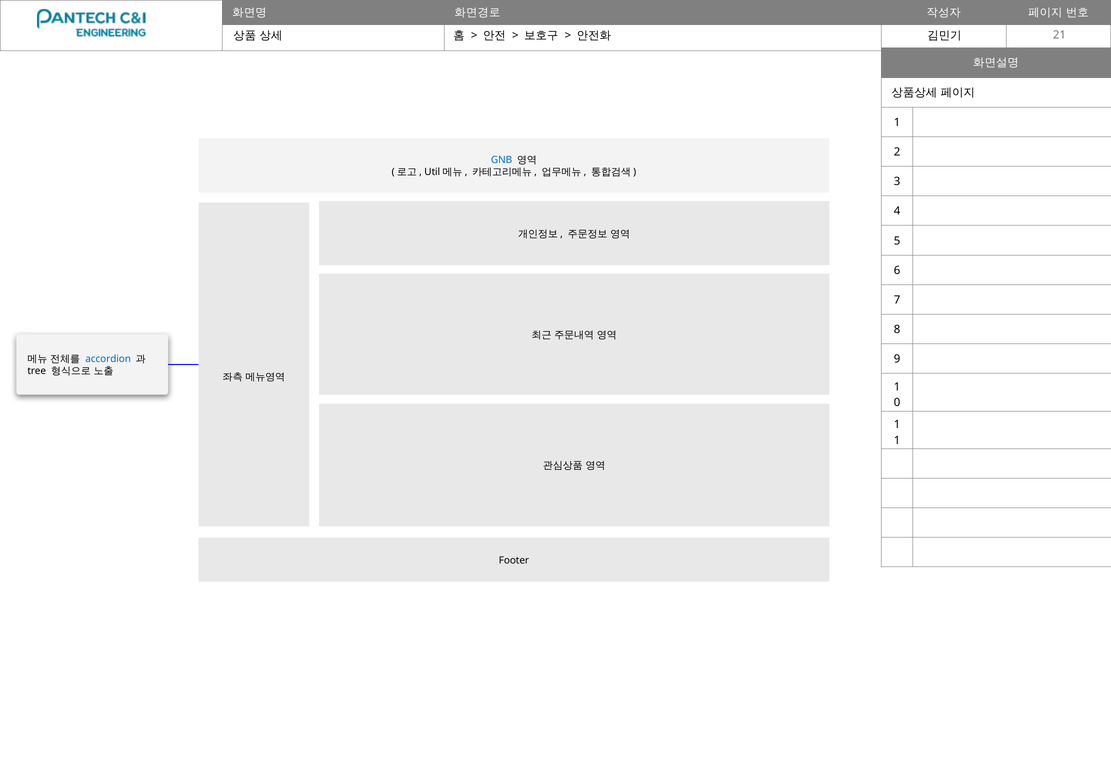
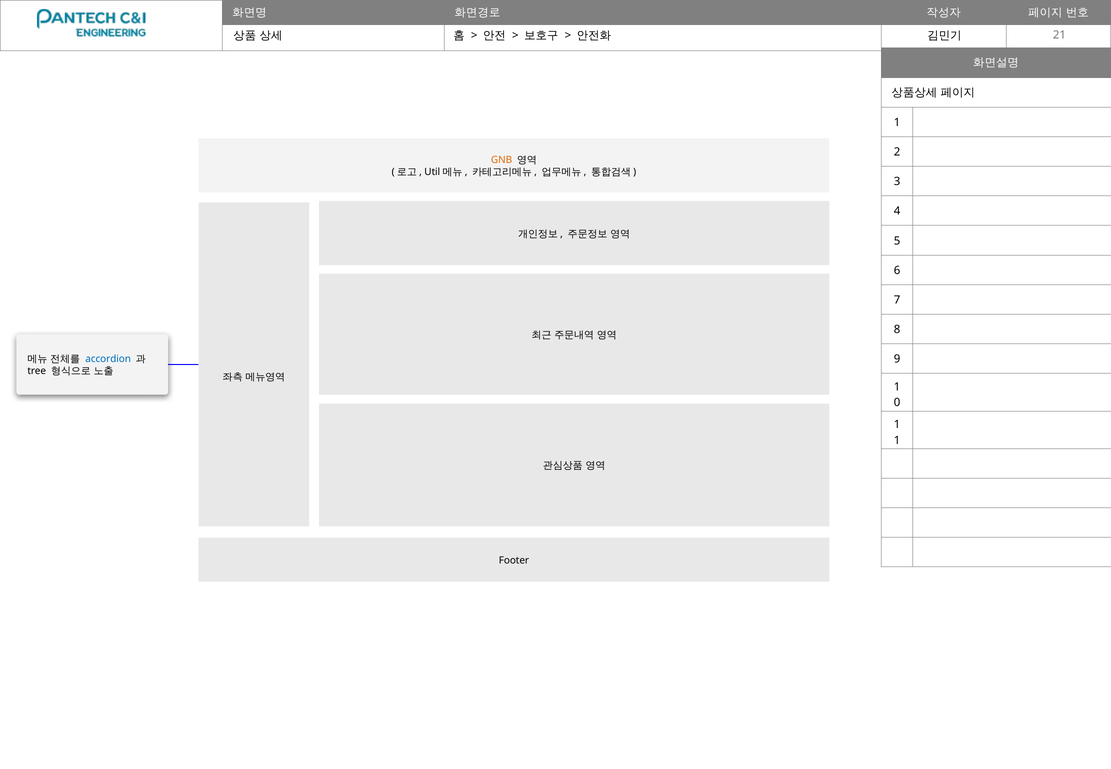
GNB colour: blue -> orange (502, 160)
